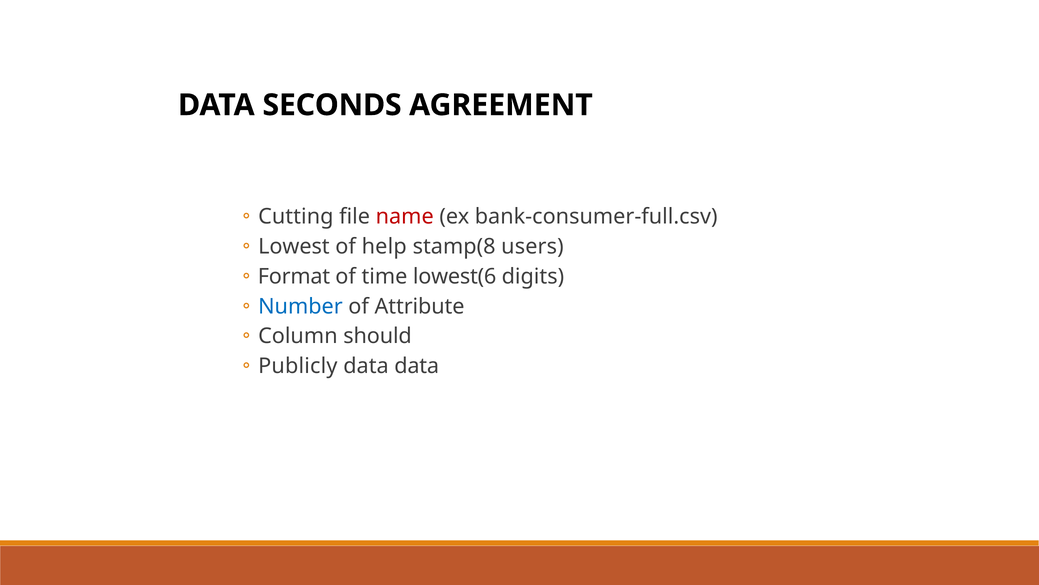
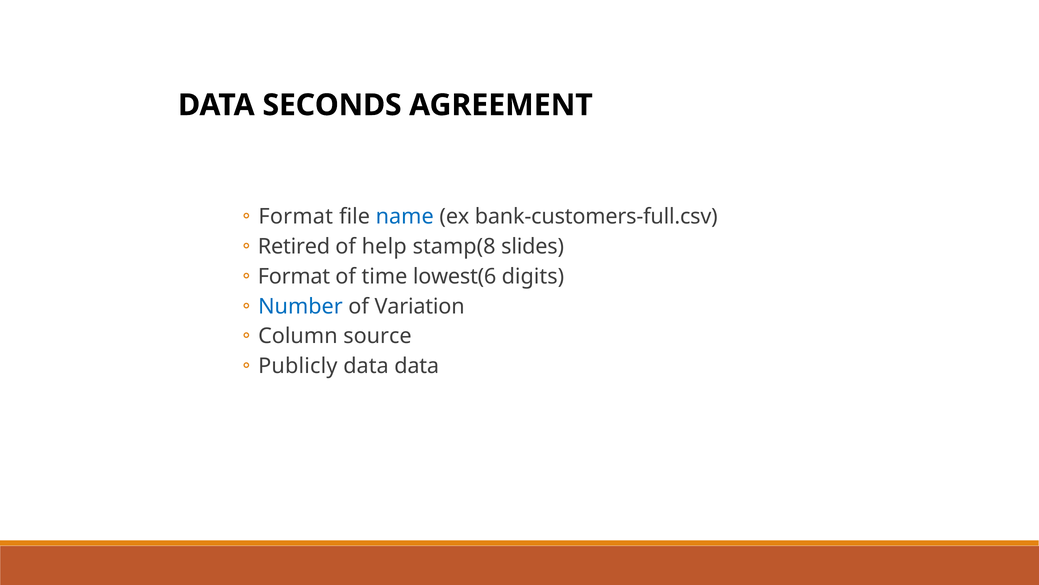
Cutting: Cutting -> Format (296, 216)
name colour: red -> blue (405, 216)
bank-consumer-full.csv: bank-consumer-full.csv -> bank-customers-full.csv (596, 216)
Lowest: Lowest -> Retired (294, 246)
users: users -> slides (533, 246)
Attribute: Attribute -> Variation (420, 306)
should: should -> source (377, 336)
